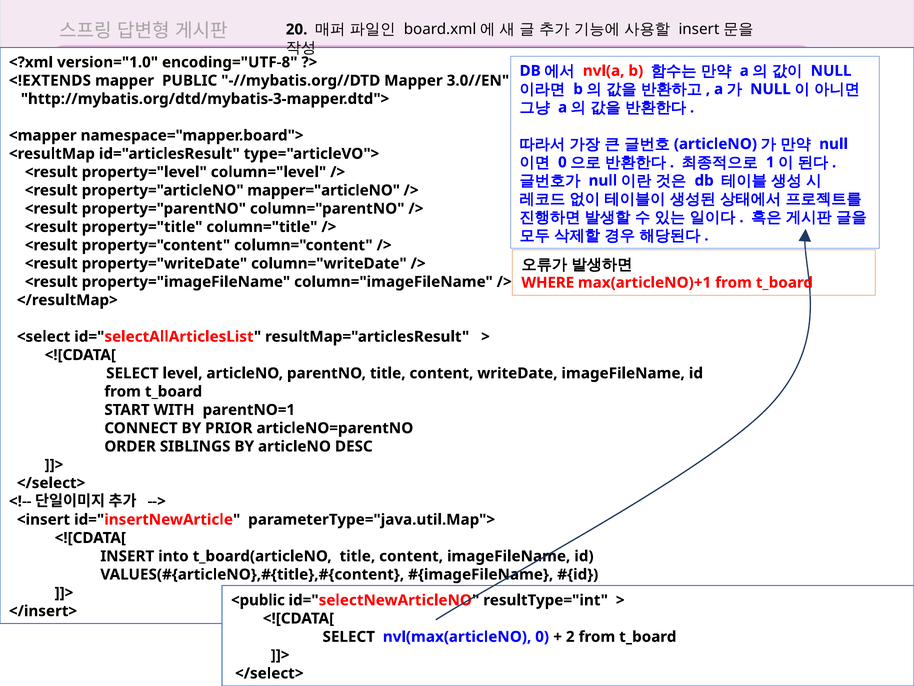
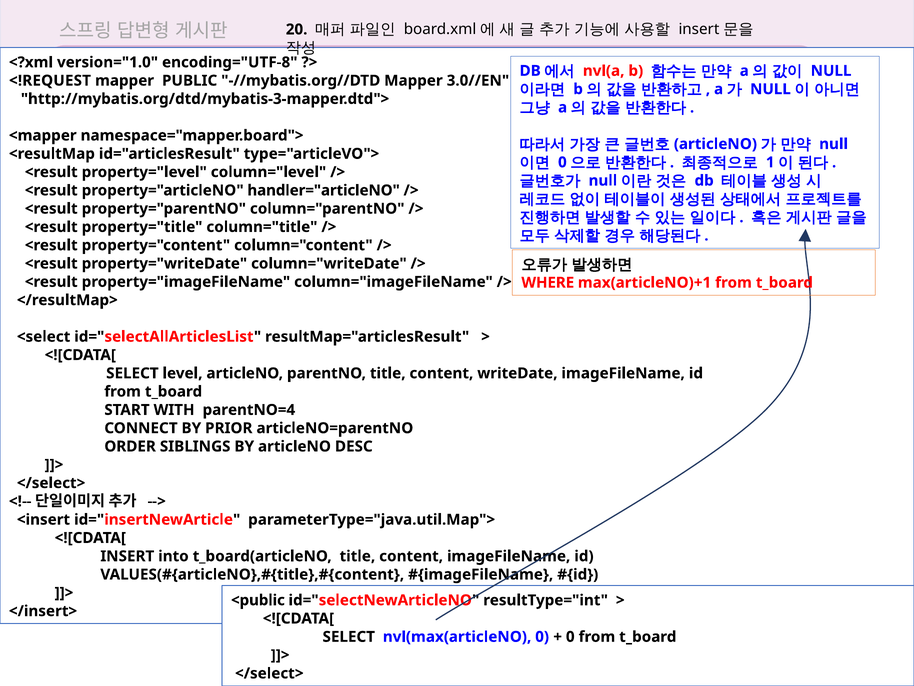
<!EXTENDS: <!EXTENDS -> <!REQUEST (50, 81)
mapper="articleNO: mapper="articleNO -> handler="articleNO (324, 190)
parentNO=1: parentNO=1 -> parentNO=4 (249, 410)
2: 2 -> 0 (570, 636)
